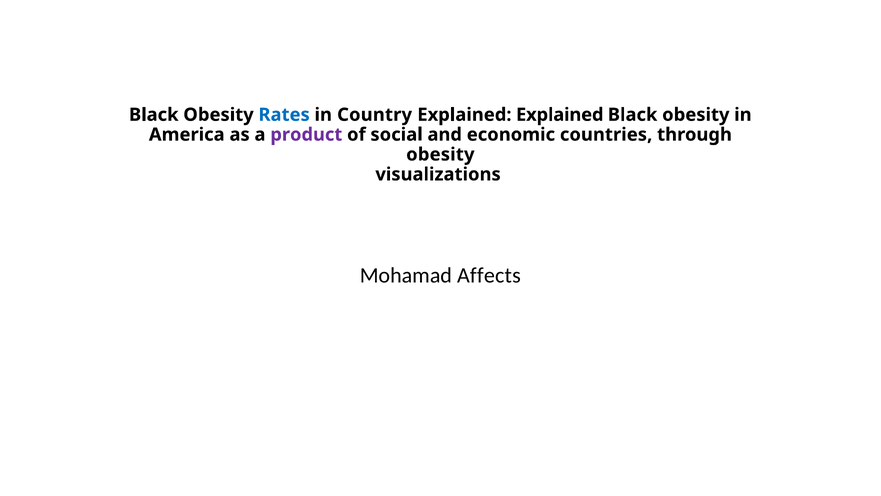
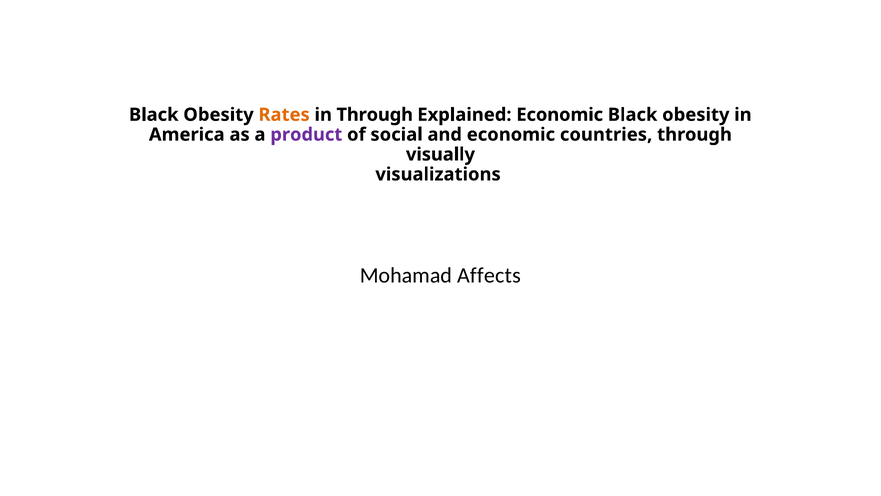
Rates colour: blue -> orange (284, 115)
in Country: Country -> Through (375, 115)
Explained Explained: Explained -> Economic (560, 115)
obesity: obesity -> visually (440, 154)
